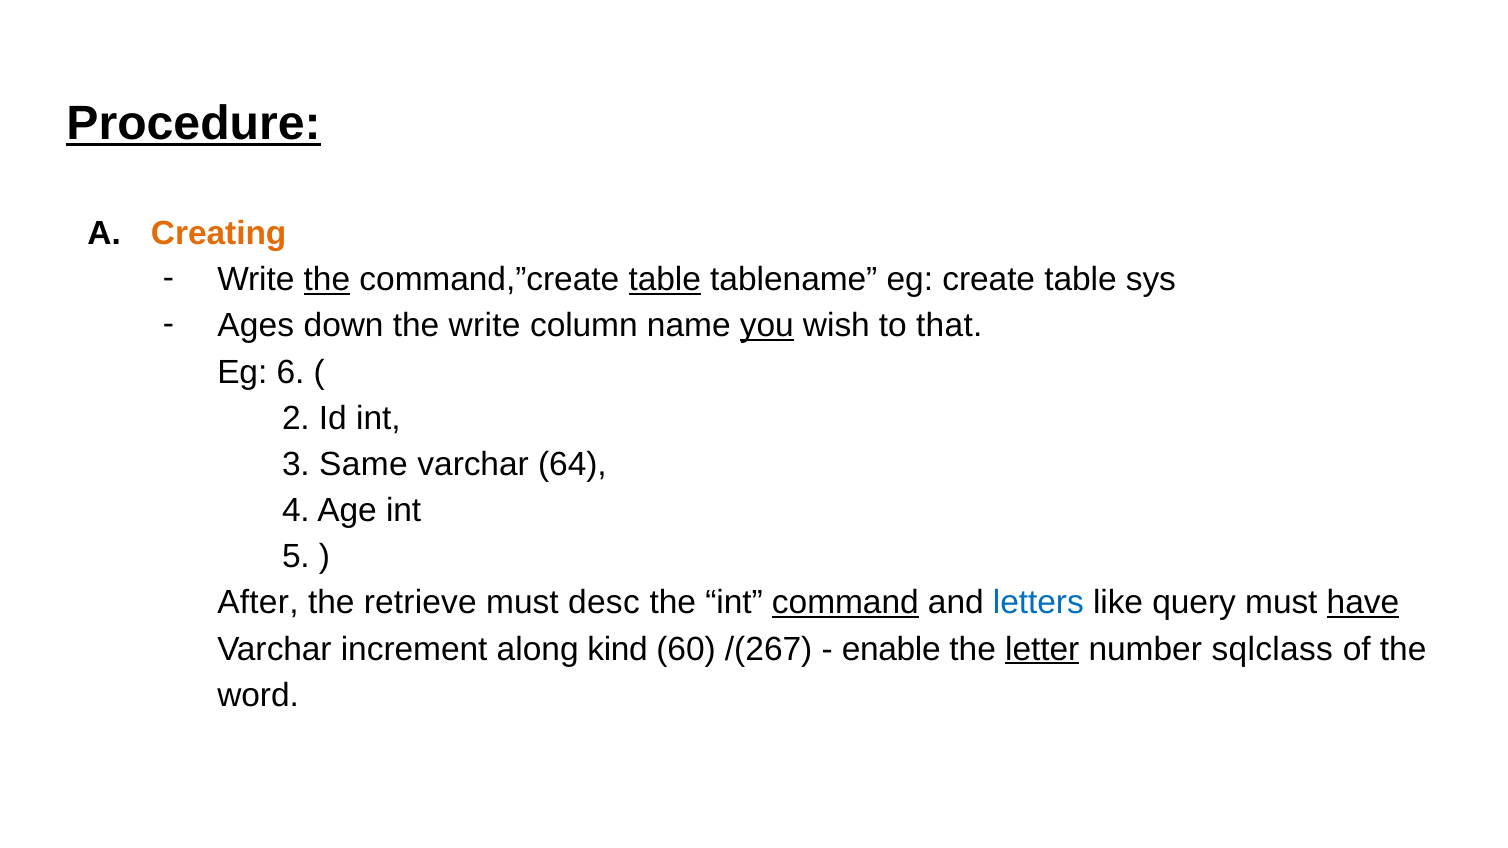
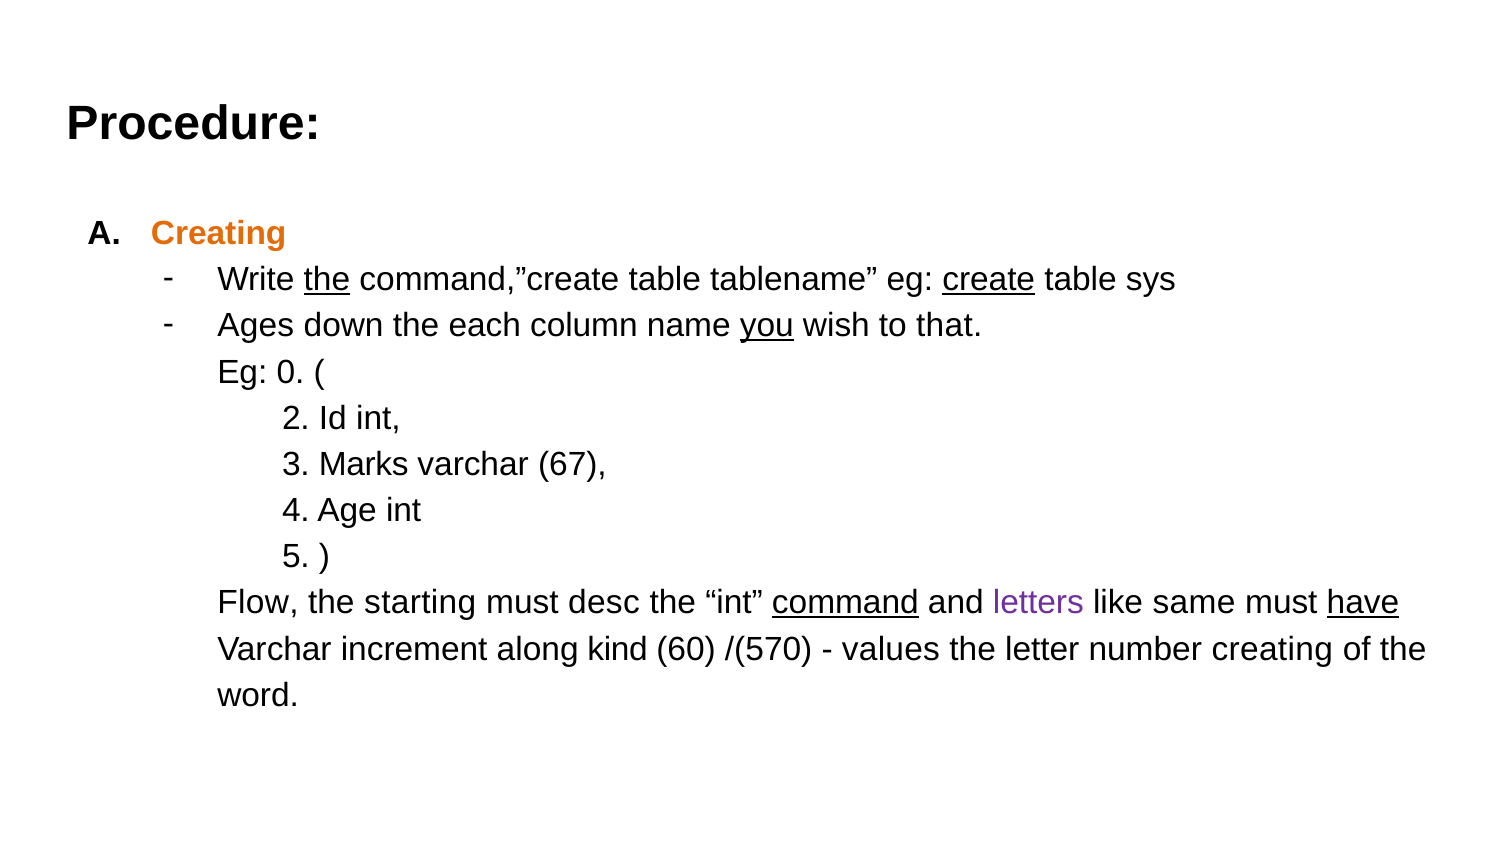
Procedure underline: present -> none (194, 124)
table underline: present -> none (665, 280)
create underline: none -> present (989, 280)
the write: write -> each (485, 326)
6: 6 -> 0 (290, 372)
Same: Same -> Marks (364, 465)
64: 64 -> 67 (572, 465)
After: After -> Flow (258, 603)
retrieve: retrieve -> starting (420, 603)
letters colour: blue -> purple (1038, 603)
query: query -> same (1194, 603)
/(267: /(267 -> /(570 (769, 649)
enable: enable -> values (891, 649)
letter underline: present -> none (1042, 649)
number sqlclass: sqlclass -> creating (1272, 649)
